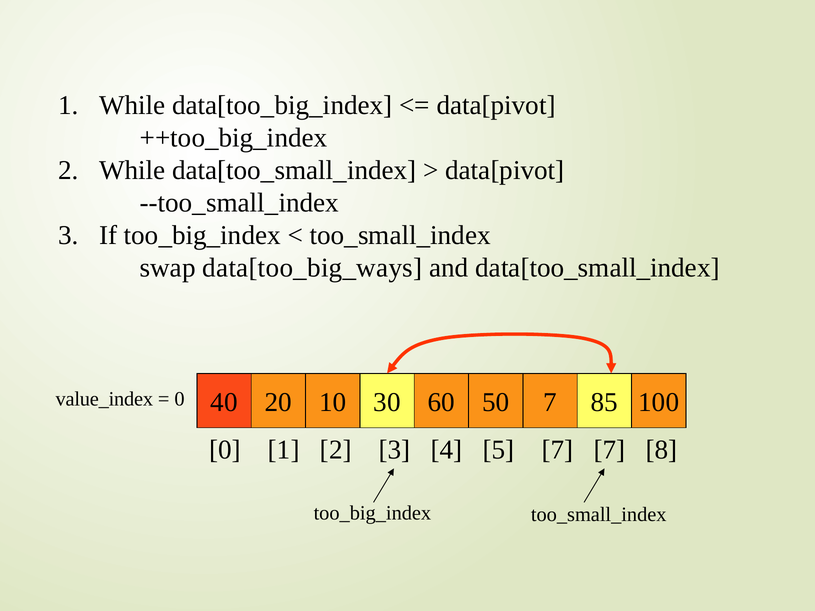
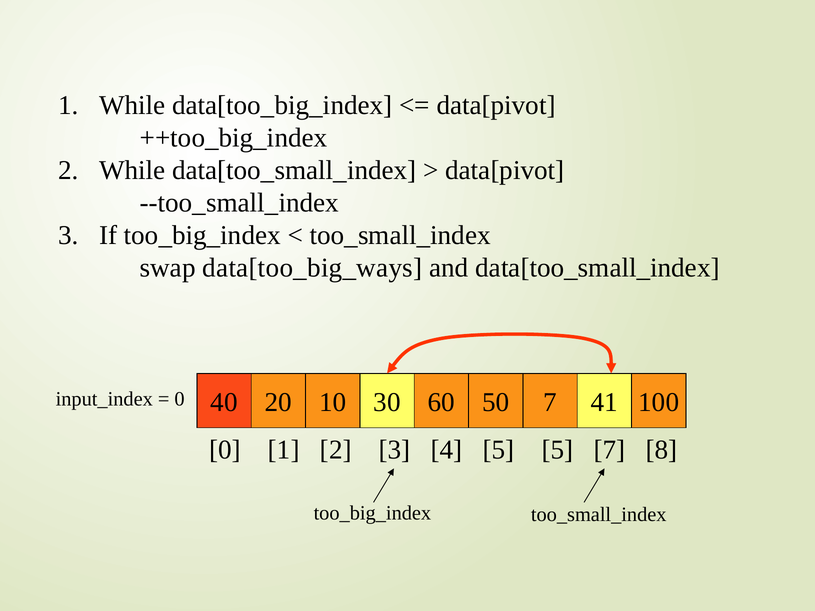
value_index: value_index -> input_index (104, 399)
85: 85 -> 41 (604, 403)
5 7: 7 -> 5 (557, 450)
